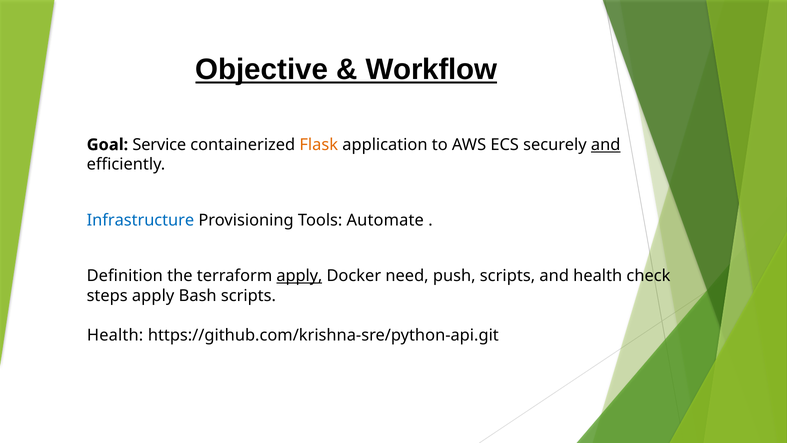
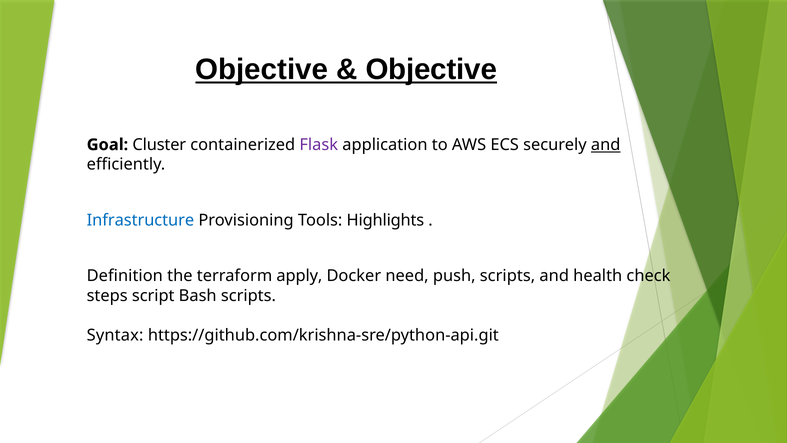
Workflow: Workflow -> Objective (431, 70)
Service: Service -> Cluster (159, 145)
Flask colour: orange -> purple (319, 145)
Automate: Automate -> Highlights (385, 220)
apply underline: present -> none (299, 276)
steps apply: apply -> script (153, 296)
Health: Health -> Syntax (115, 335)
